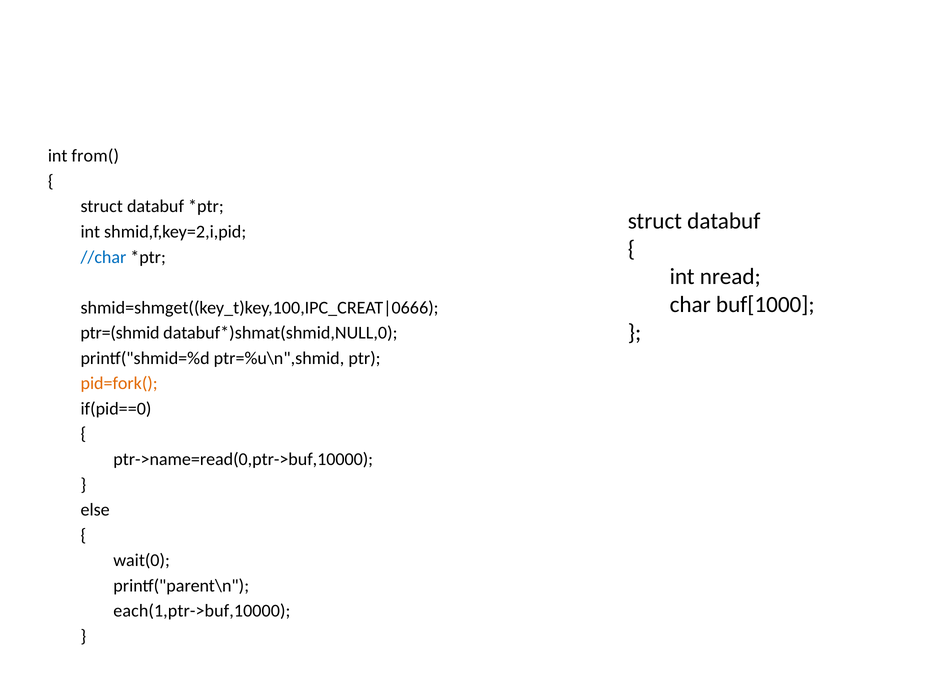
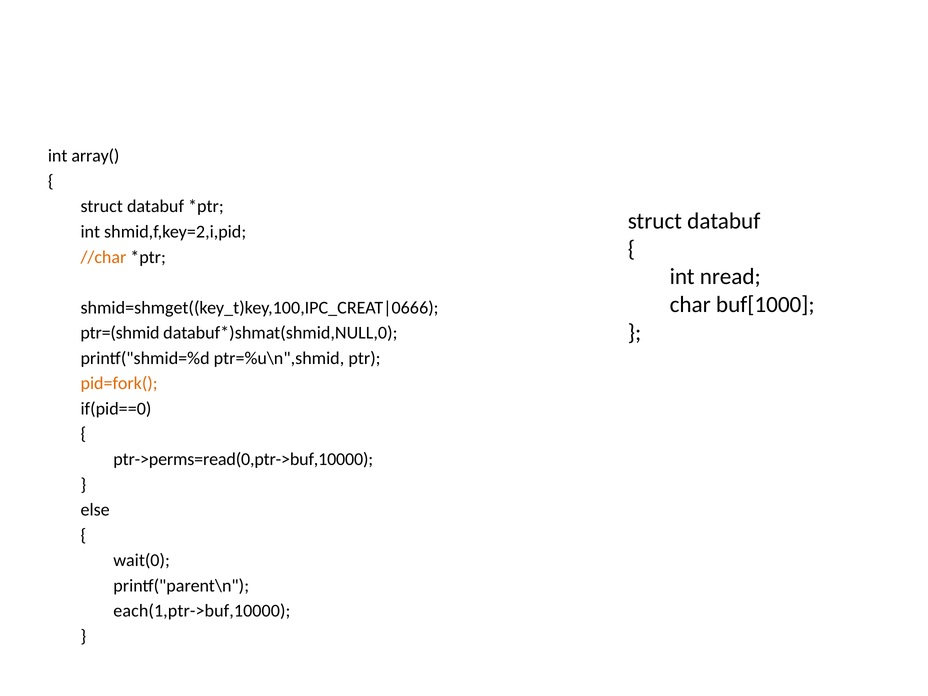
from(: from( -> array( (95, 156)
//char colour: blue -> orange (103, 257)
ptr->name=read(0,ptr->buf,10000: ptr->name=read(0,ptr->buf,10000 -> ptr->perms=read(0,ptr->buf,10000 (243, 459)
